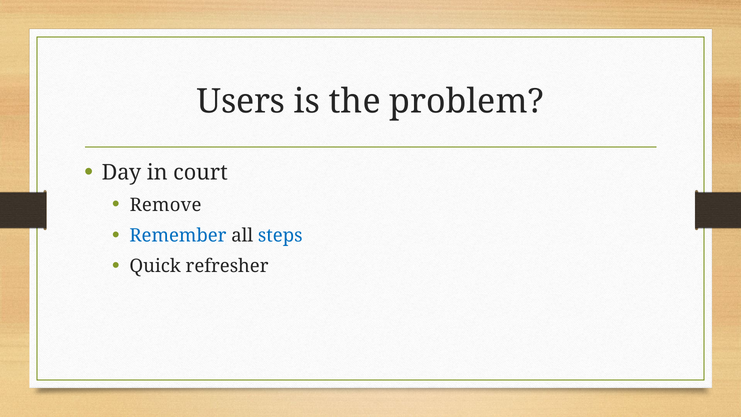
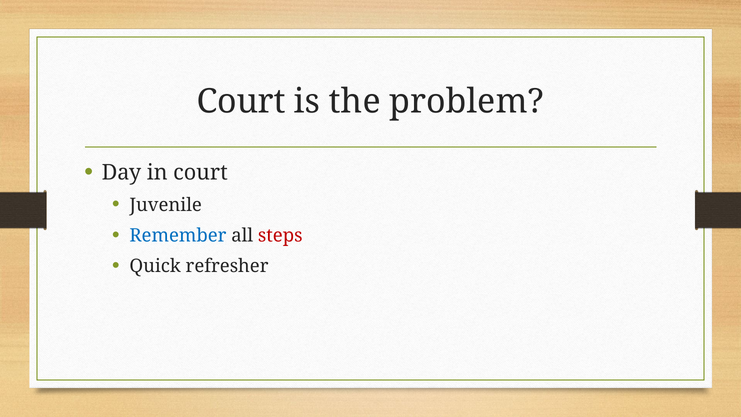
Users: Users -> Court (241, 102)
Remove: Remove -> Juvenile (166, 205)
steps colour: blue -> red (280, 235)
